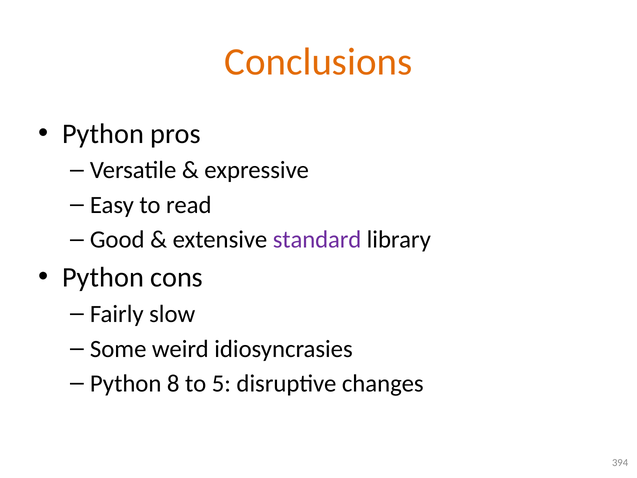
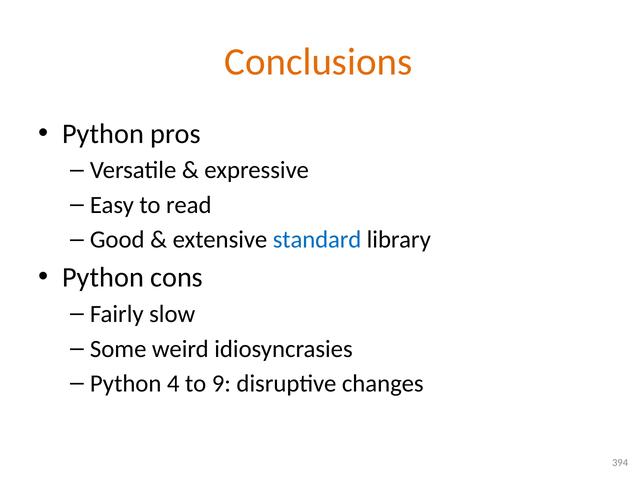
standard colour: purple -> blue (317, 240)
8: 8 -> 4 (173, 383)
5: 5 -> 9 (221, 383)
